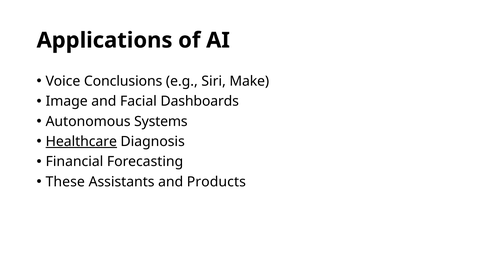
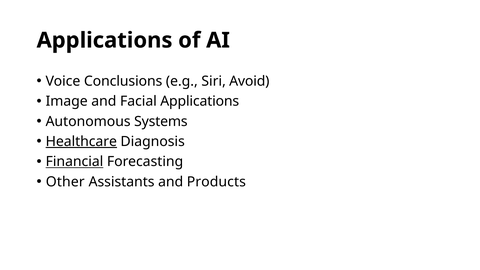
Make: Make -> Avoid (249, 81)
Facial Dashboards: Dashboards -> Applications (200, 101)
Financial underline: none -> present (74, 162)
These: These -> Other (65, 182)
